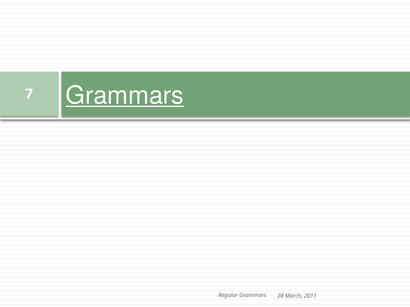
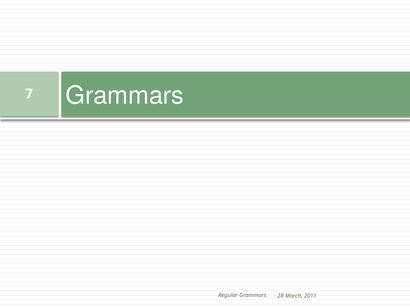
Grammars underline: present -> none (125, 96)
